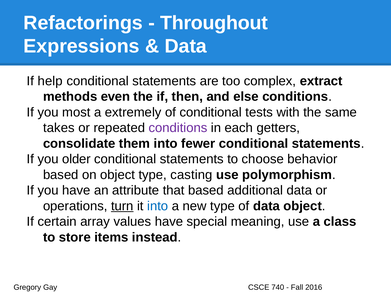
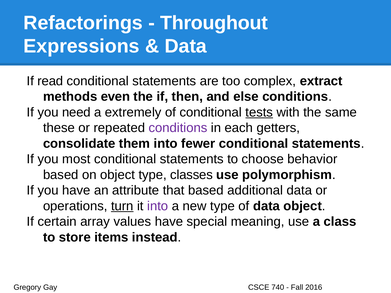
help: help -> read (50, 81)
most: most -> need (76, 112)
tests underline: none -> present (259, 112)
takes: takes -> these (59, 128)
older: older -> most (76, 159)
casting: casting -> classes (192, 175)
into colour: blue -> purple (158, 206)
